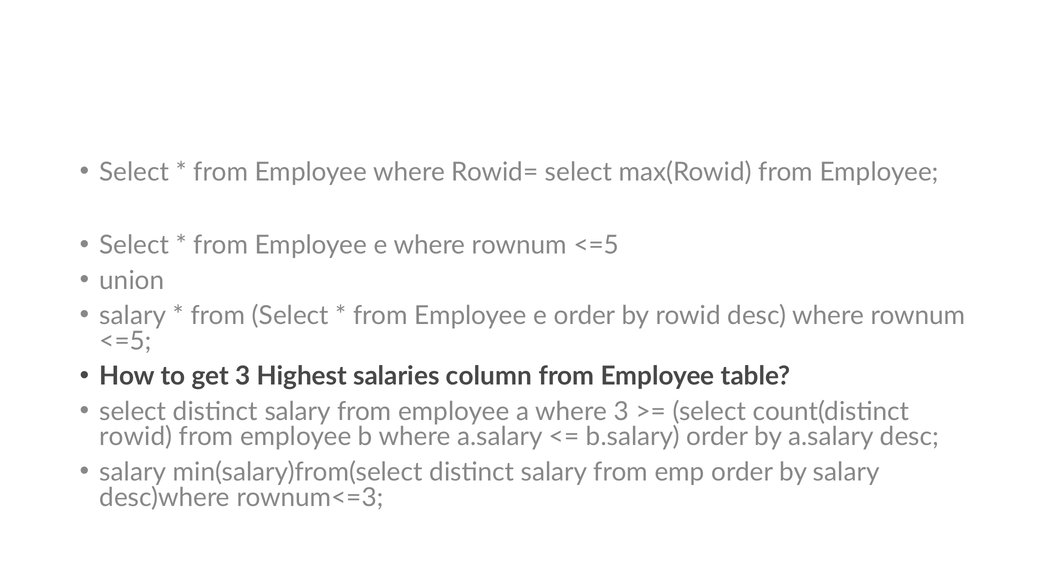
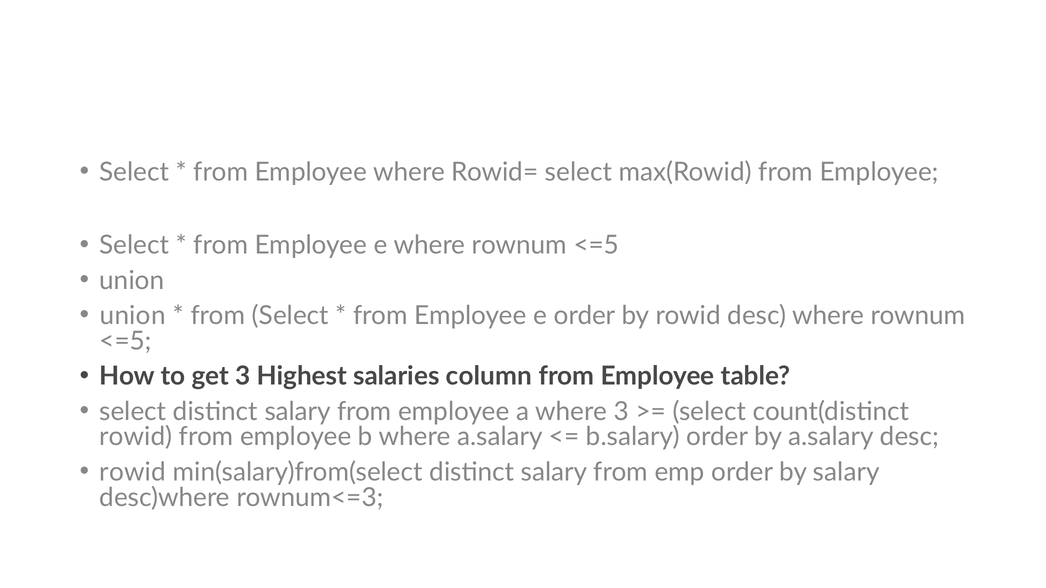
salary: salary -> union (133, 316)
salary: salary -> rowid (133, 472)
